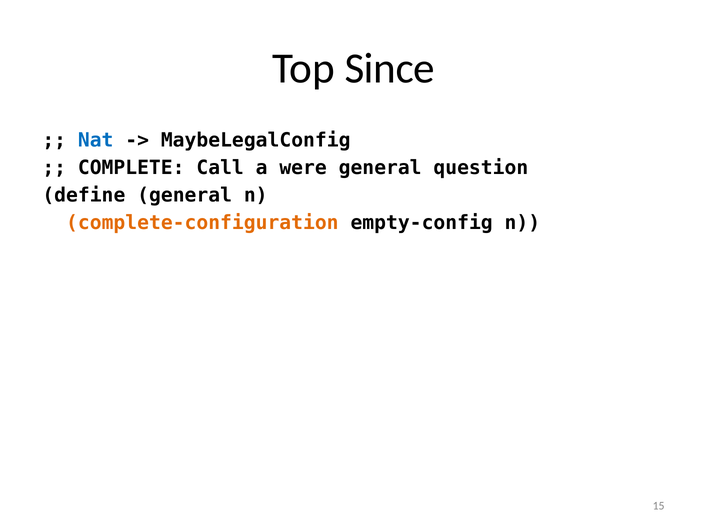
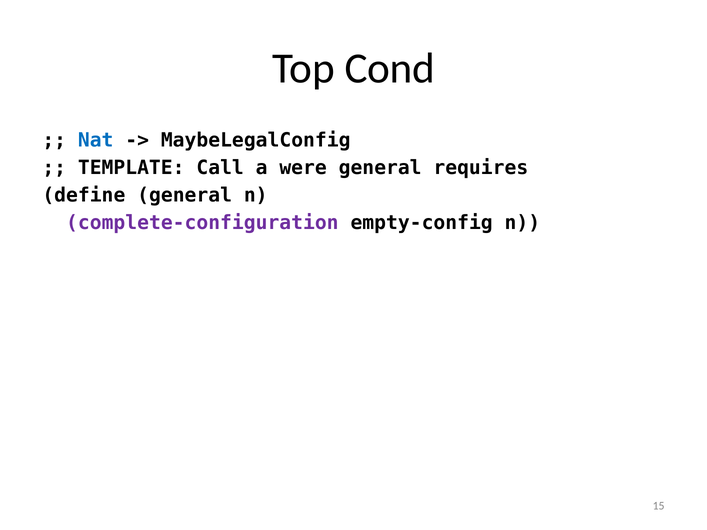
Since: Since -> Cond (390, 68)
COMPLETE: COMPLETE -> TEMPLATE (131, 168)
question: question -> requires (481, 168)
complete-configuration colour: orange -> purple (202, 223)
